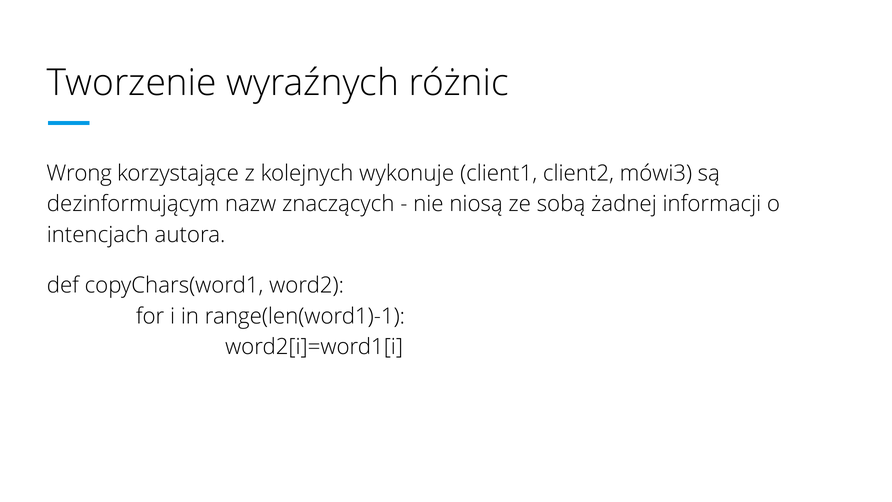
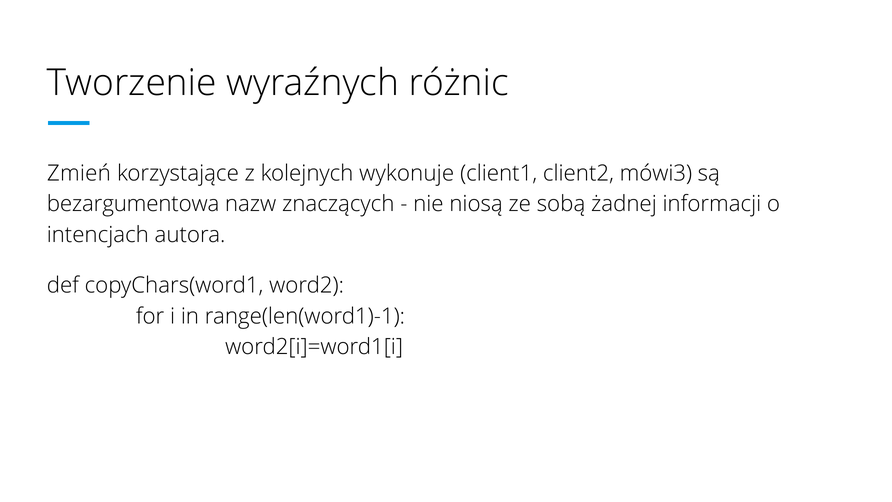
Wrong: Wrong -> Zmień (79, 173)
dezinformującym: dezinformującym -> bezargumentowa (133, 204)
